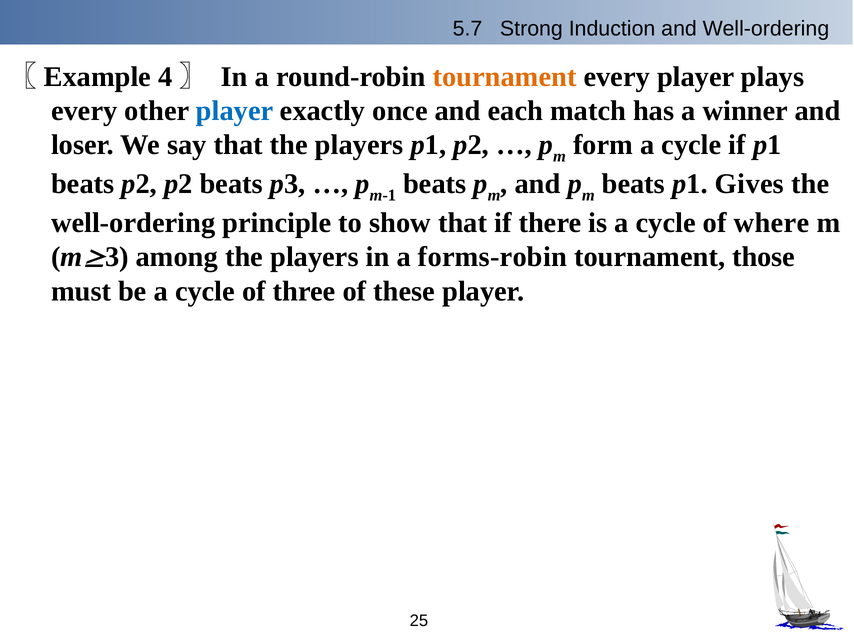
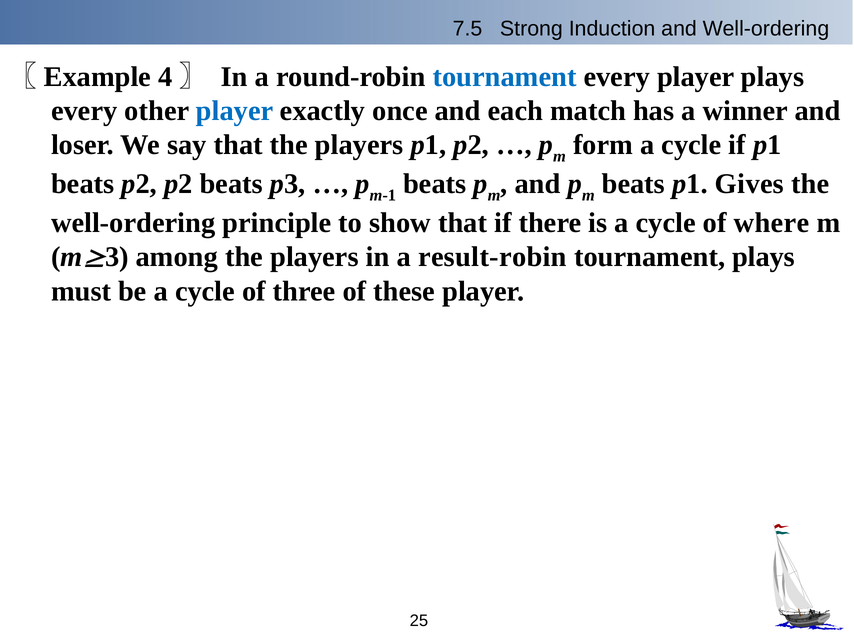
5.7: 5.7 -> 7.5 (467, 29)
tournament colour: orange -> blue (505, 77)
forms-robin: forms-robin -> result-robin (492, 257)
tournament those: those -> plays (764, 257)
